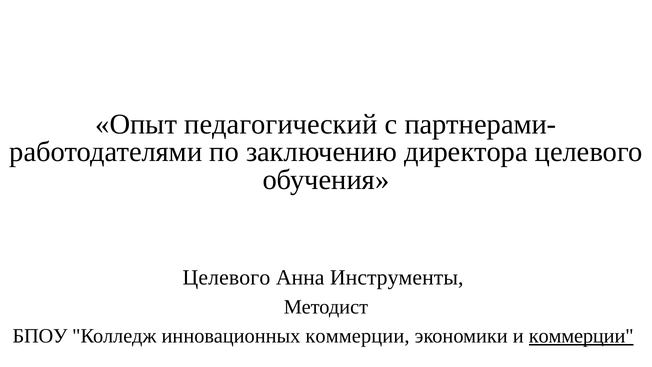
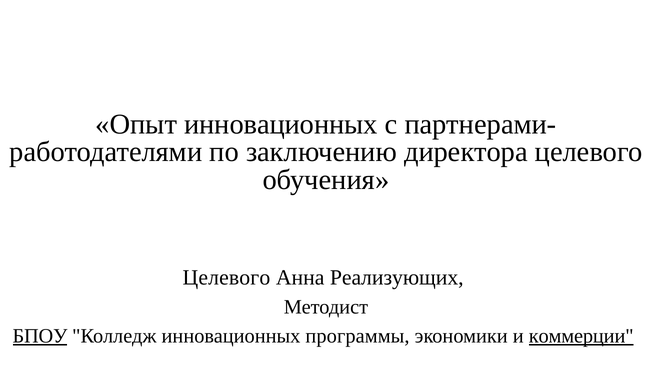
Опыт педагогический: педагогический -> инновационных (281, 124)
Инструменты: Инструменты -> Реализующих (397, 277)
БПОУ underline: none -> present (40, 336)
инновационных коммерции: коммерции -> программы (358, 336)
